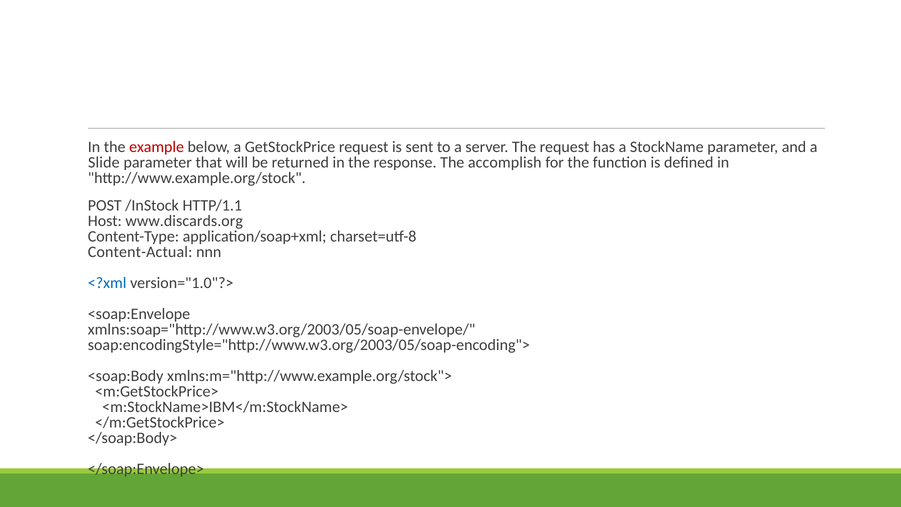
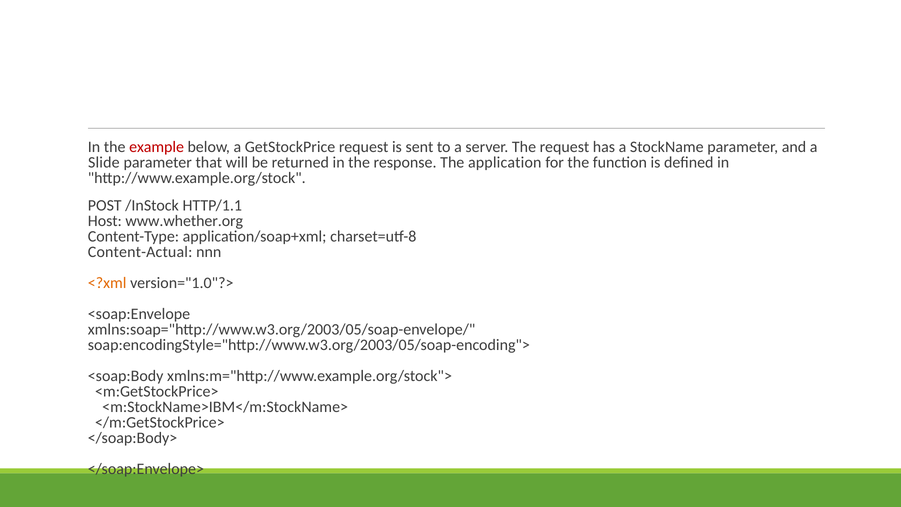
accomplish: accomplish -> application (505, 162)
www.discards.org: www.discards.org -> www.whether.org (184, 221)
<?xml colour: blue -> orange (107, 283)
